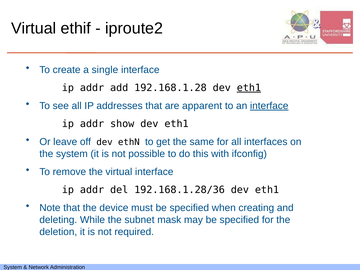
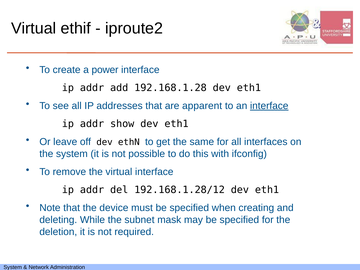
single: single -> power (105, 70)
eth1 underline: present -> none (249, 88)
192.168.1.28/36: 192.168.1.28/36 -> 192.168.1.28/12 (180, 190)
